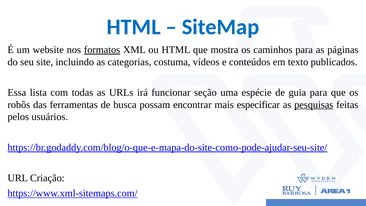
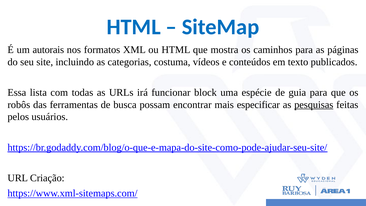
website: website -> autorais (48, 50)
formatos underline: present -> none (102, 50)
seção: seção -> block (205, 92)
